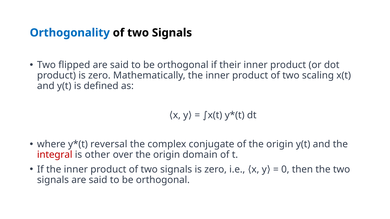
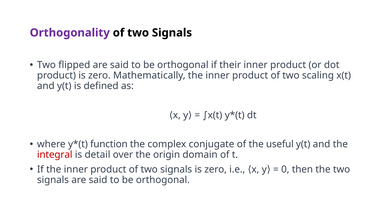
Orthogonality colour: blue -> purple (70, 33)
reversal: reversal -> function (109, 144)
of the origin: origin -> useful (280, 144)
other: other -> detail (97, 155)
